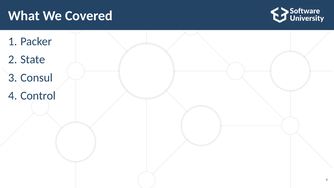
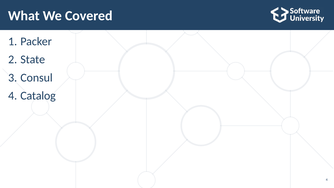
Control: Control -> Catalog (38, 96)
